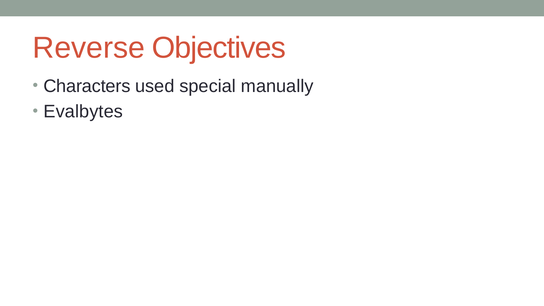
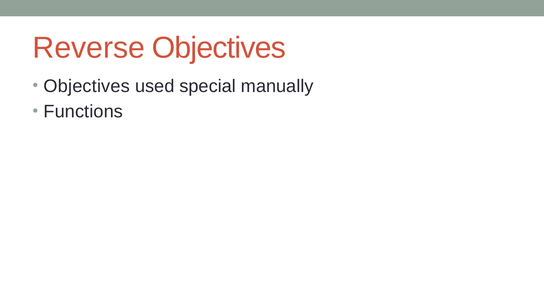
Characters: Characters -> Objectives (87, 86)
Evalbytes: Evalbytes -> Functions (83, 112)
